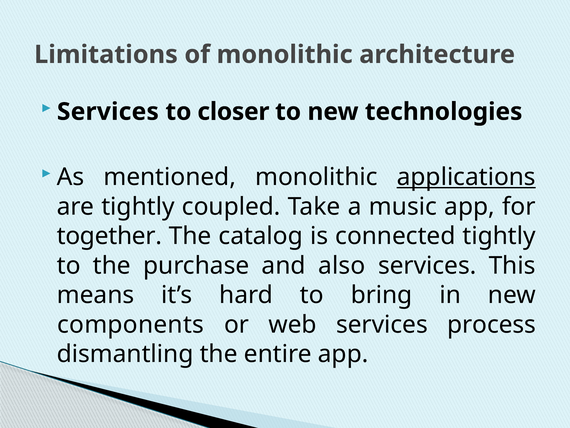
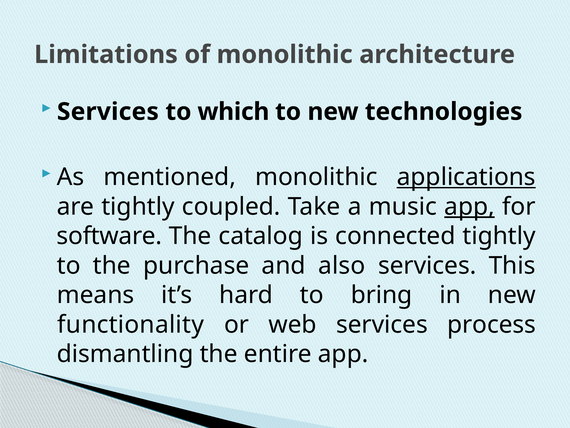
closer: closer -> which (233, 112)
app underline: none -> present (470, 206)
together: together -> software (109, 236)
components: components -> functionality (131, 324)
